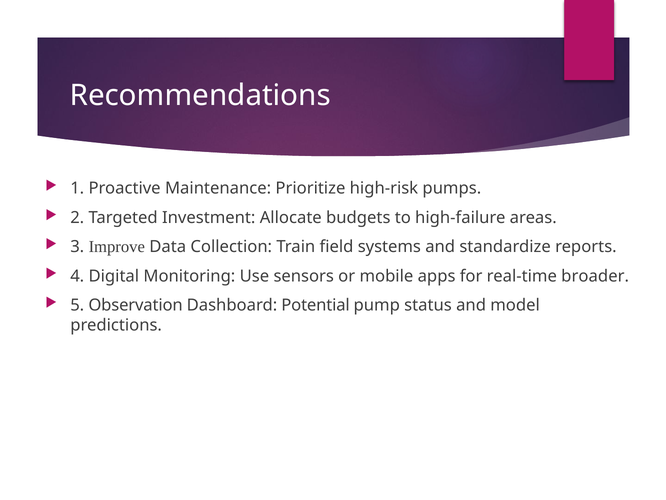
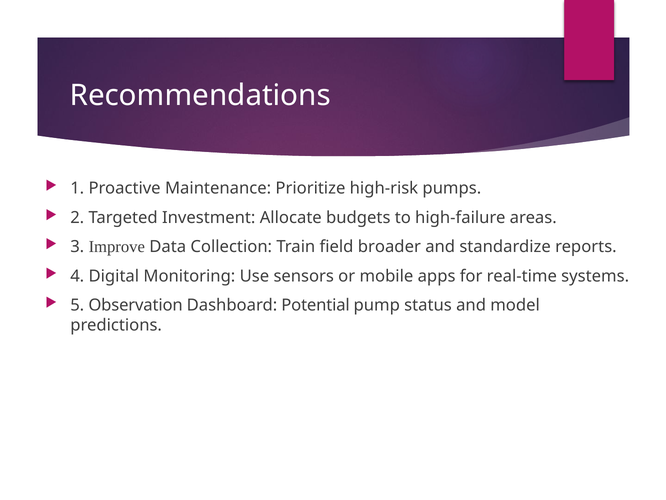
systems: systems -> broader (389, 247)
broader: broader -> systems (595, 276)
